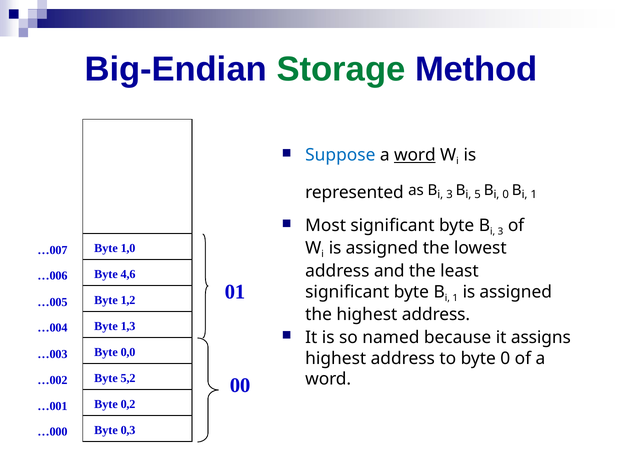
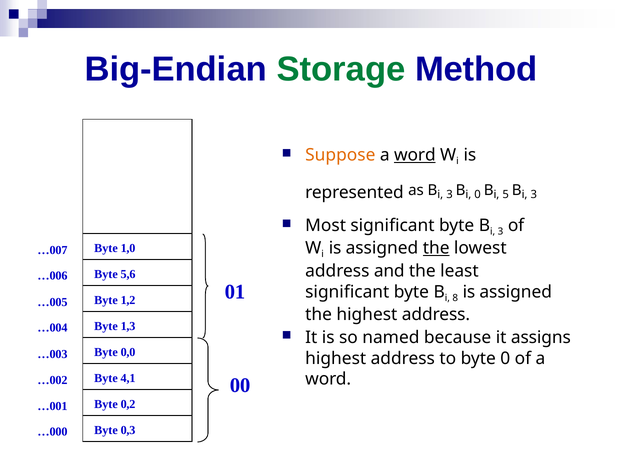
Suppose colour: blue -> orange (340, 155)
5: 5 -> 0 (478, 195)
0: 0 -> 5 (506, 195)
1: 1 -> 3 (534, 195)
the underline: none -> present (436, 248)
4,6: 4,6 -> 5,6 (128, 274)
1: 1 -> 8 (455, 298)
5,2: 5,2 -> 4,1 (128, 378)
